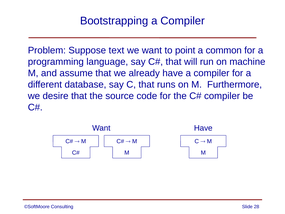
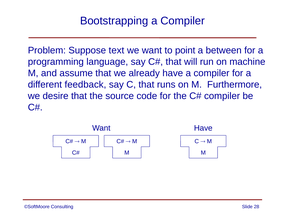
common: common -> between (224, 50)
database: database -> feedback (85, 85)
